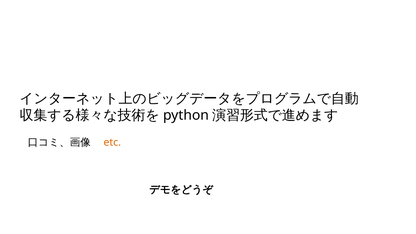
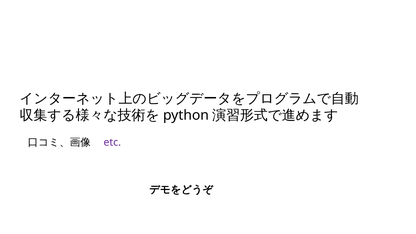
etc colour: orange -> purple (112, 142)
